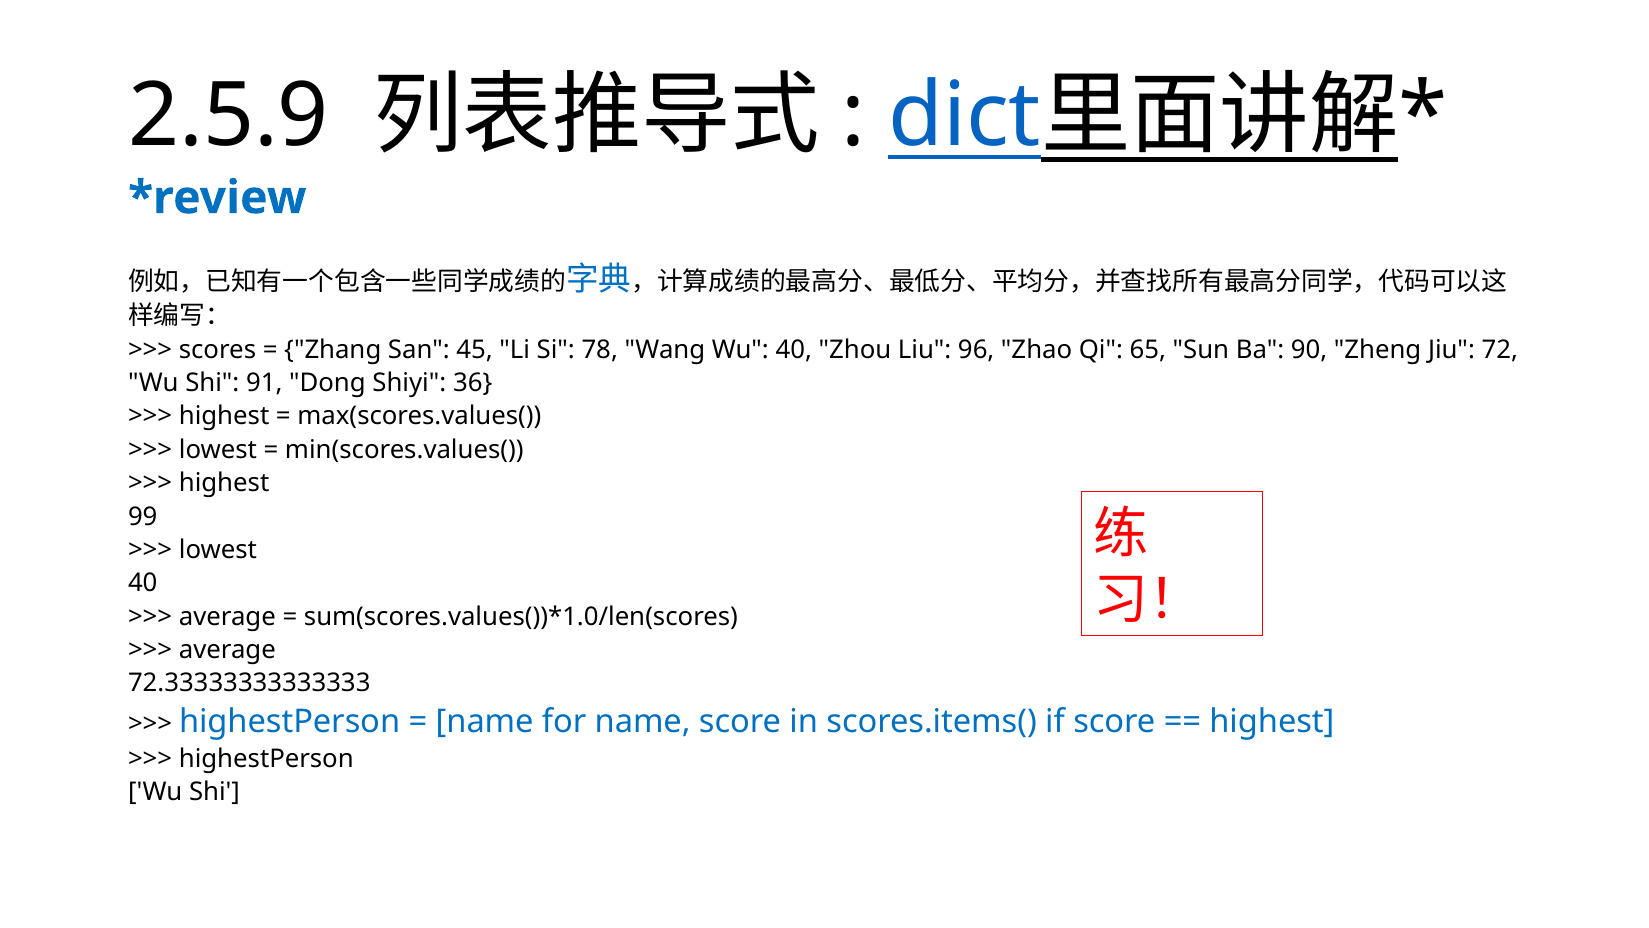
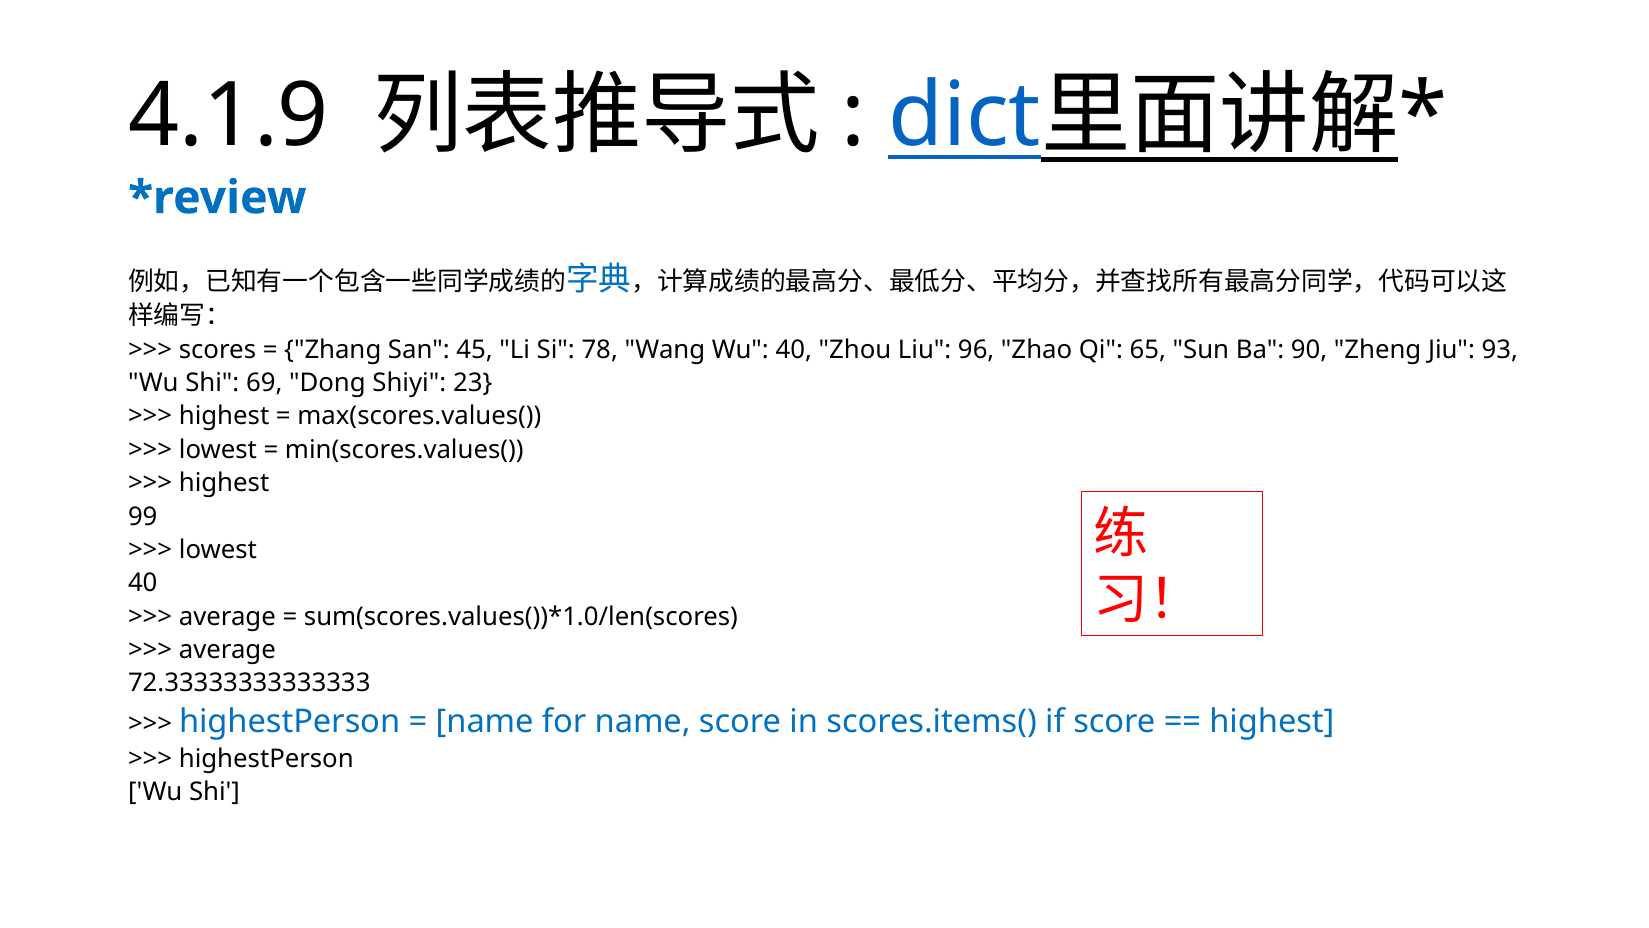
2.5.9: 2.5.9 -> 4.1.9 (229, 116)
72: 72 -> 93 (1500, 350)
91: 91 -> 69 (264, 383)
36: 36 -> 23 (473, 383)
